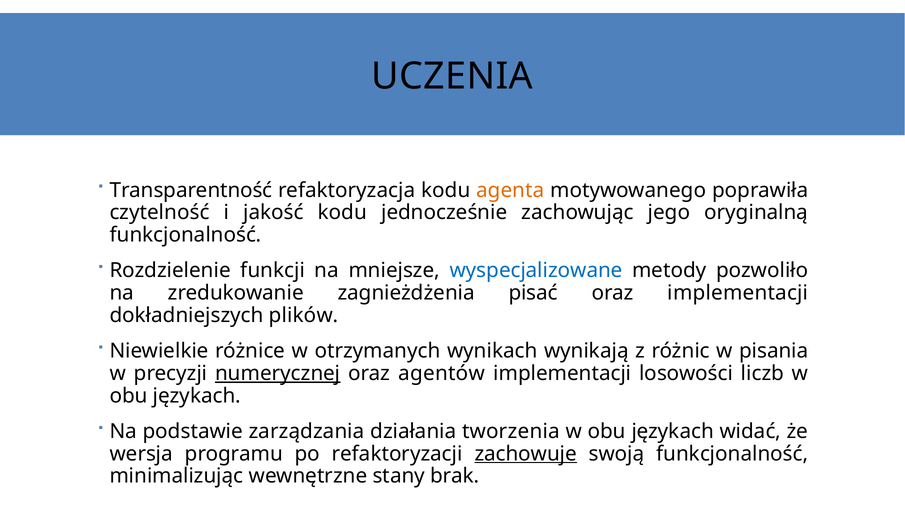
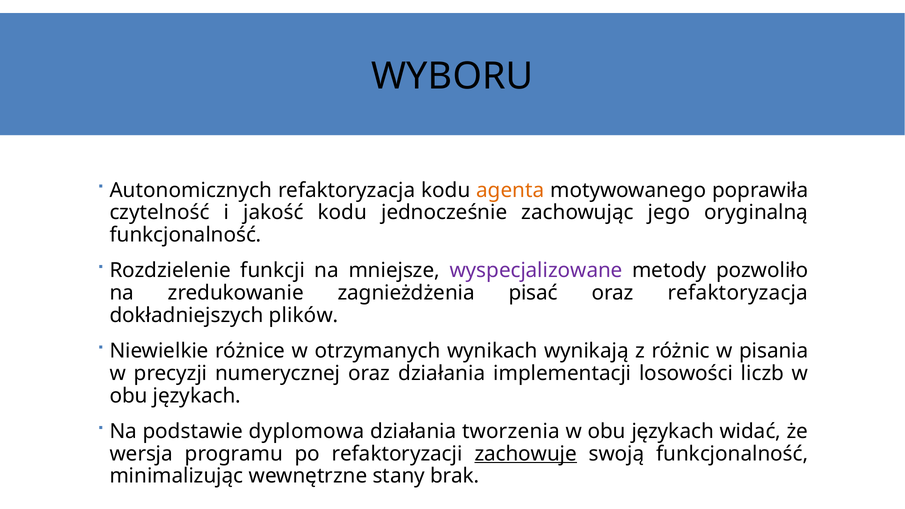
UCZENIA: UCZENIA -> WYBORU (452, 76)
Transparentność: Transparentność -> Autonomicznych (191, 190)
wyspecjalizowane colour: blue -> purple (536, 271)
oraz implementacji: implementacji -> refaktoryzacja (738, 293)
numerycznej underline: present -> none (278, 373)
oraz agentów: agentów -> działania (442, 373)
zarządzania: zarządzania -> dyplomowa (307, 431)
